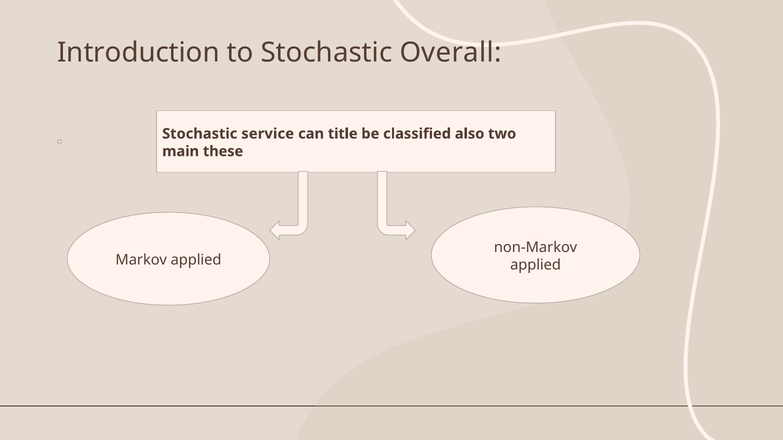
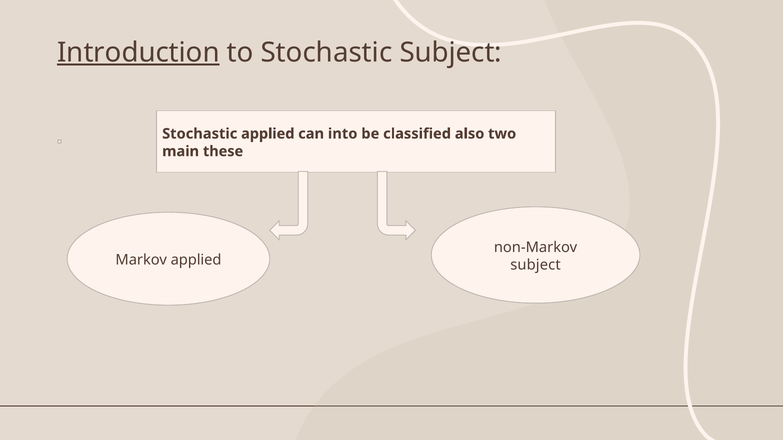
Introduction underline: none -> present (138, 53)
Stochastic Overall: Overall -> Subject (451, 53)
Stochastic service: service -> applied (268, 134)
title: title -> into (343, 134)
applied: applied -> subject (535, 265)
